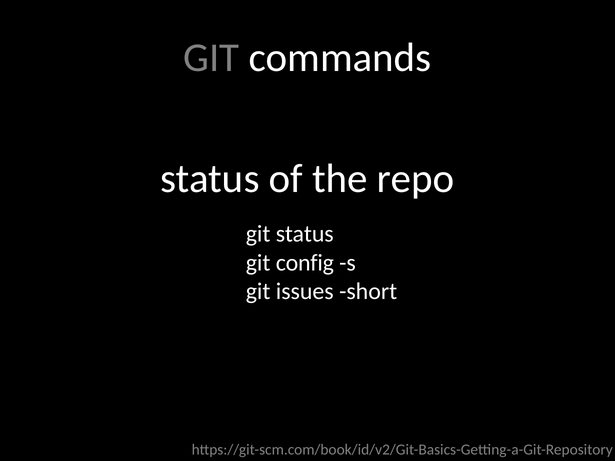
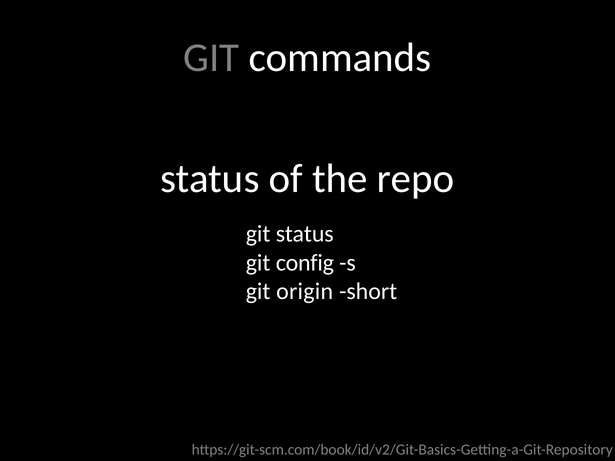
issues: issues -> origin (305, 291)
